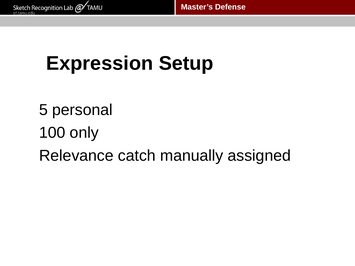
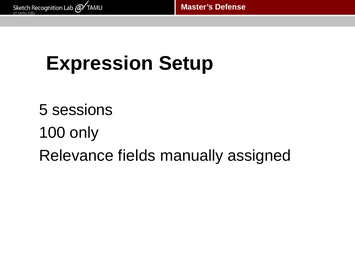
personal: personal -> sessions (82, 110)
catch: catch -> fields (137, 156)
